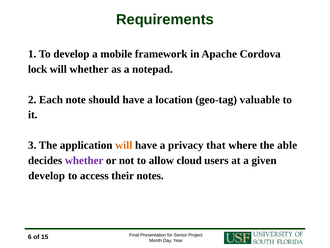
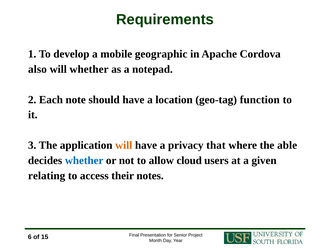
framework: framework -> geographic (161, 54)
lock: lock -> also (37, 69)
valuable: valuable -> function (260, 99)
whether colour: purple -> blue (84, 160)
develop: develop -> relating (47, 175)
